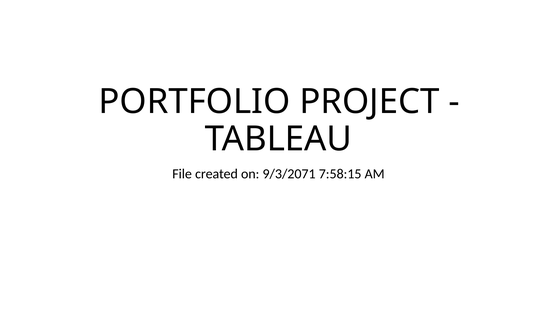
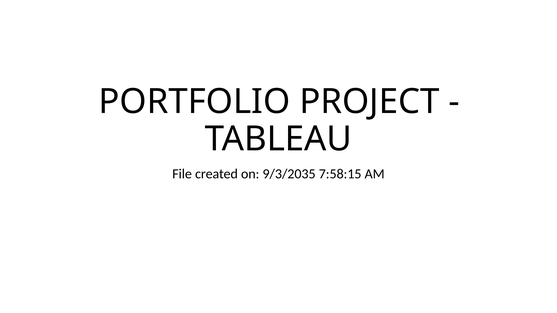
9/3/2071: 9/3/2071 -> 9/3/2035 (289, 174)
